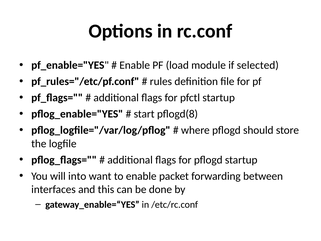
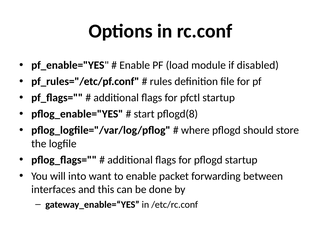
selected: selected -> disabled (258, 65)
